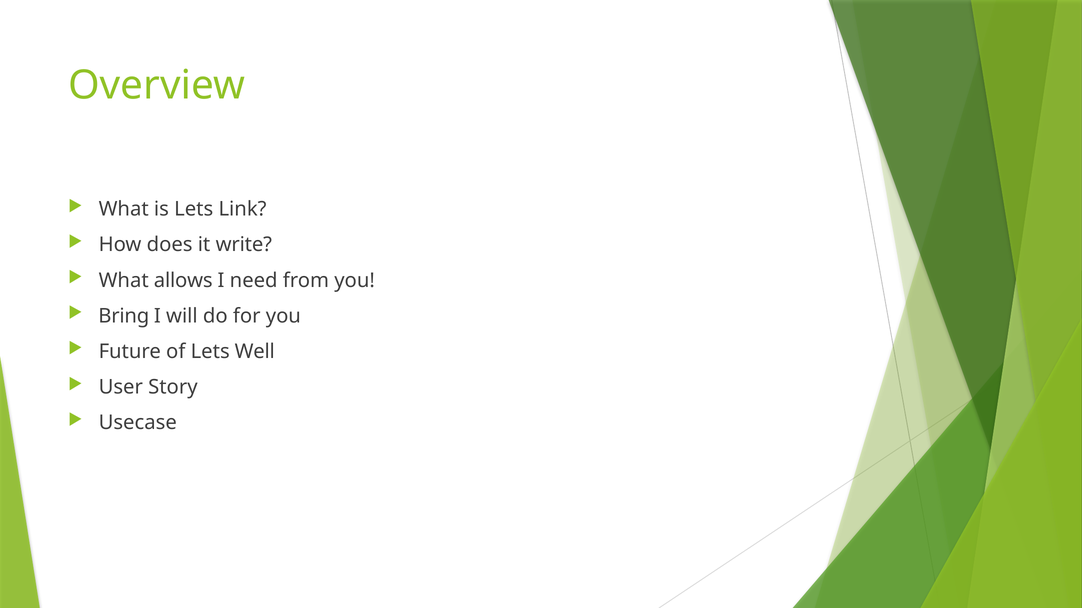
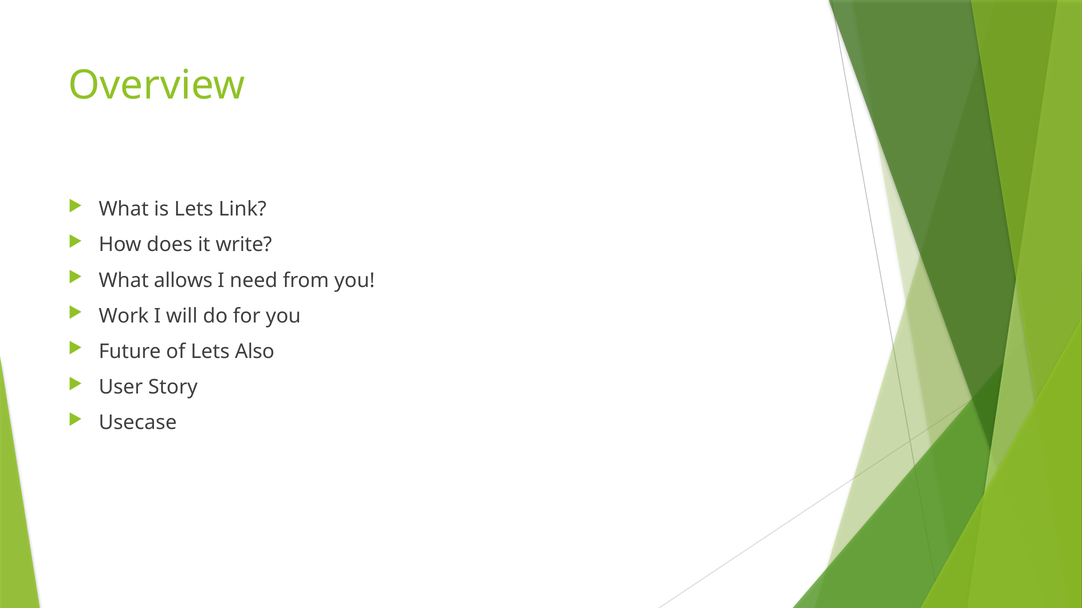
Bring: Bring -> Work (124, 316)
Well: Well -> Also (255, 352)
